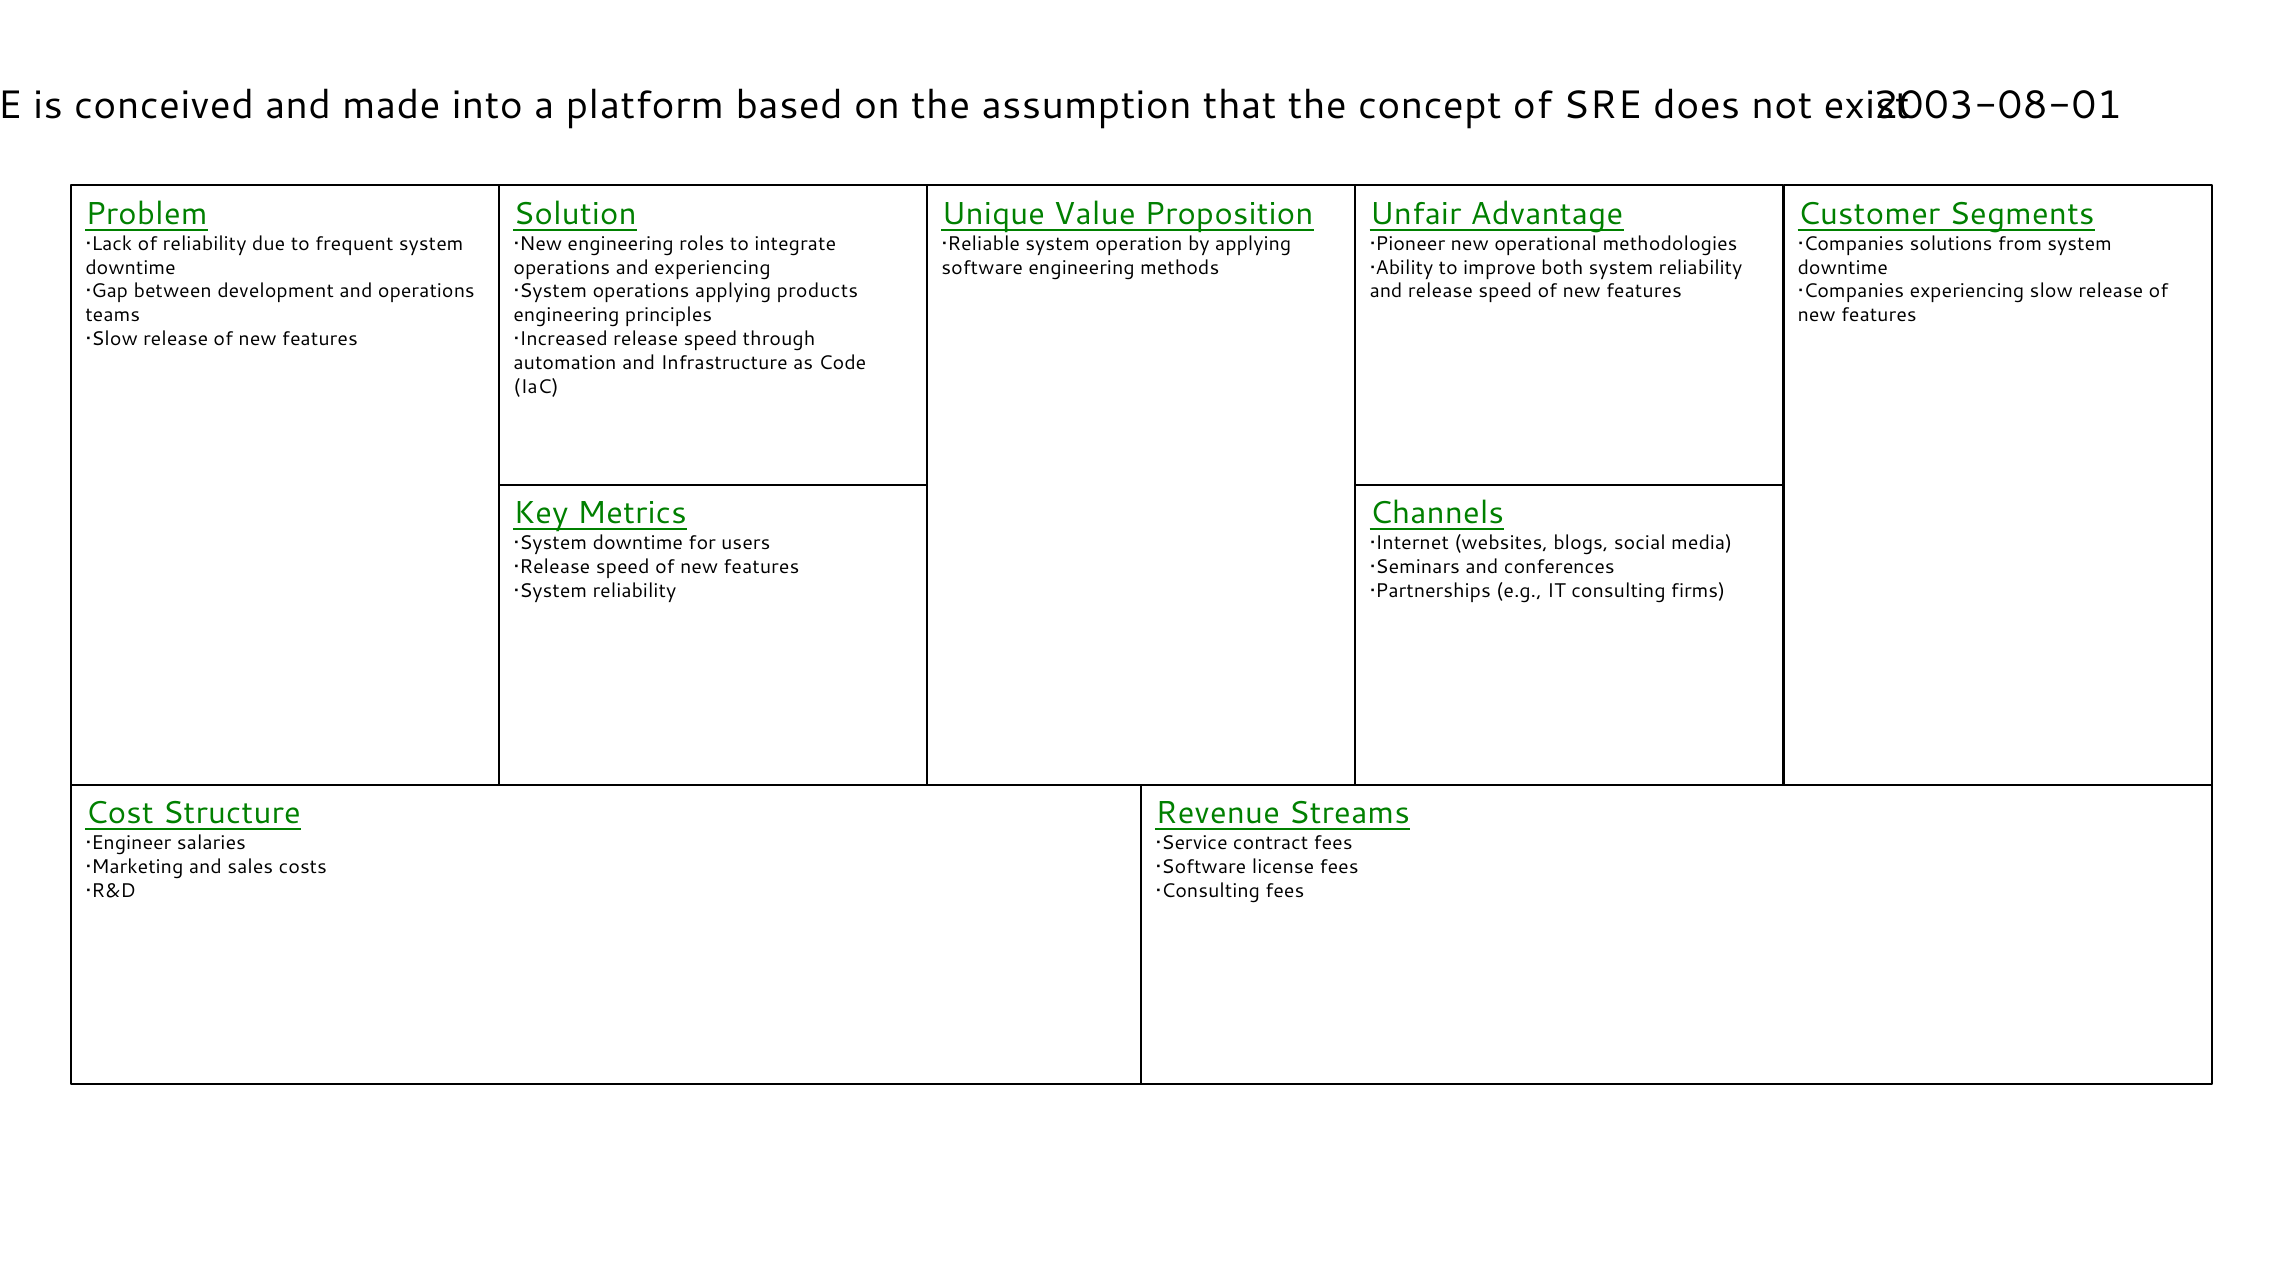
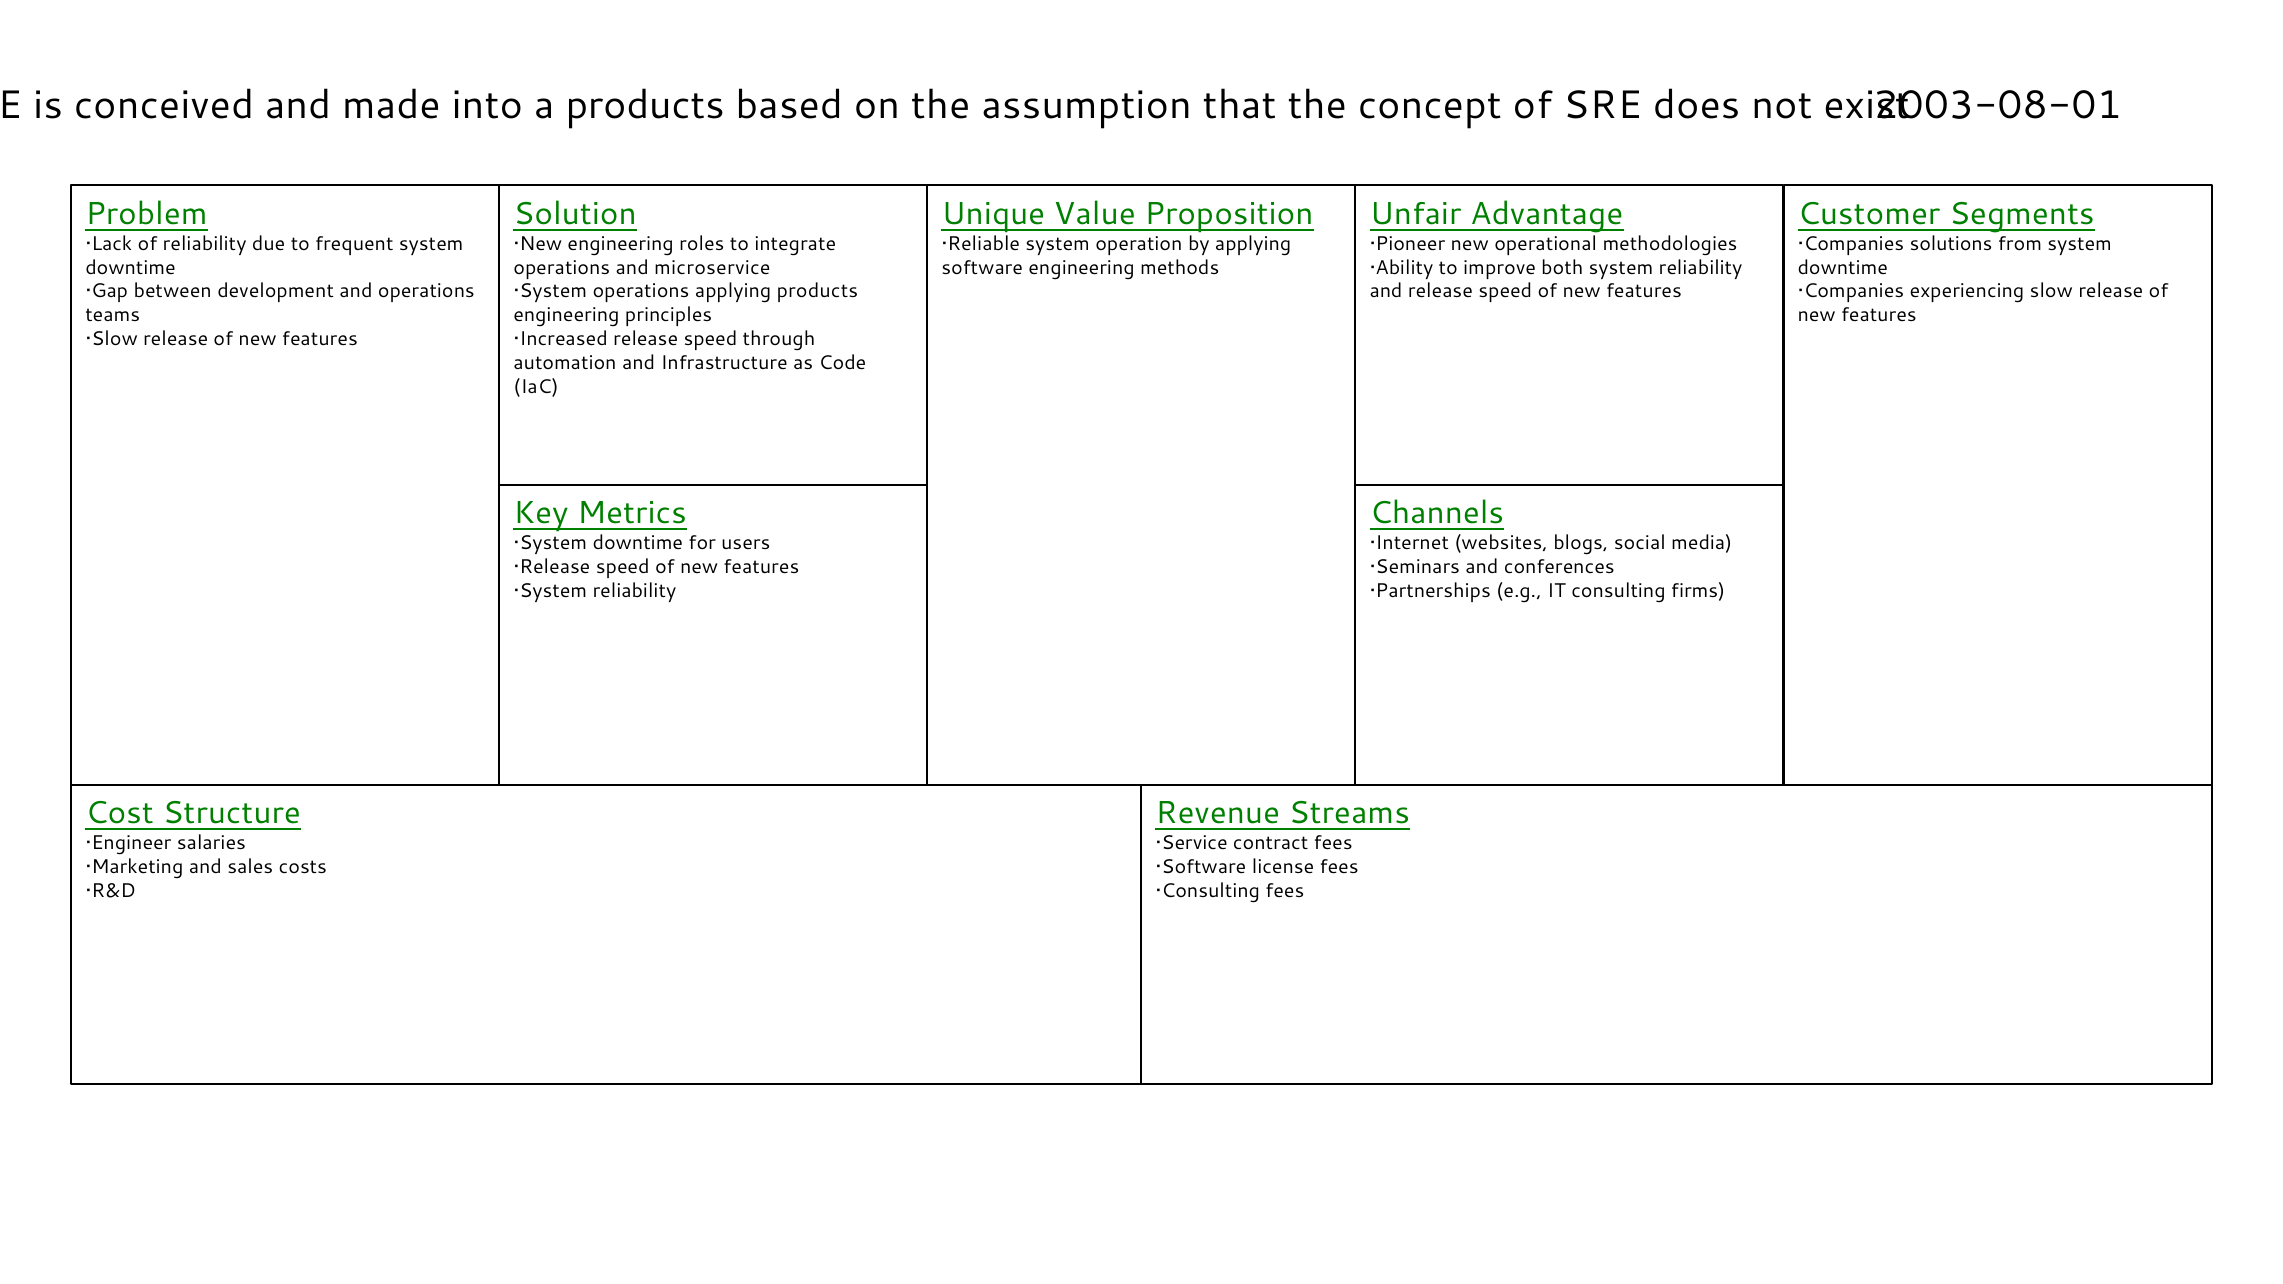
a platform: platform -> products (645, 105)
and experiencing: experiencing -> microservice (712, 268)
